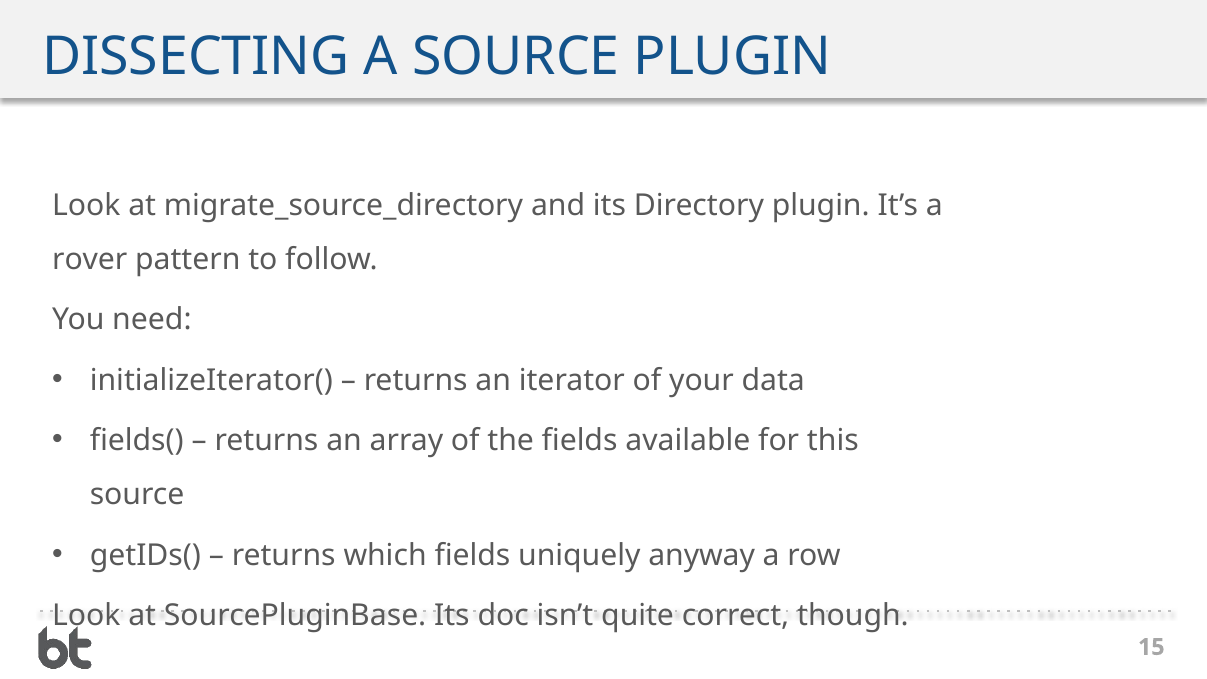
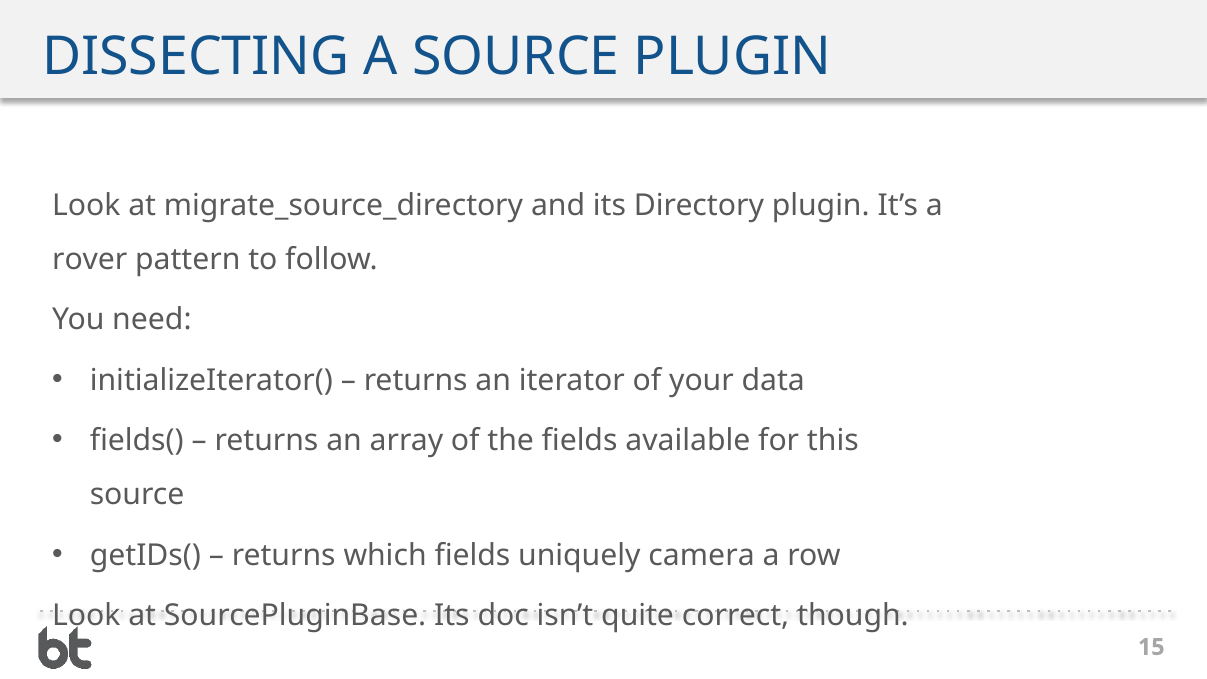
anyway: anyway -> camera (702, 555)
